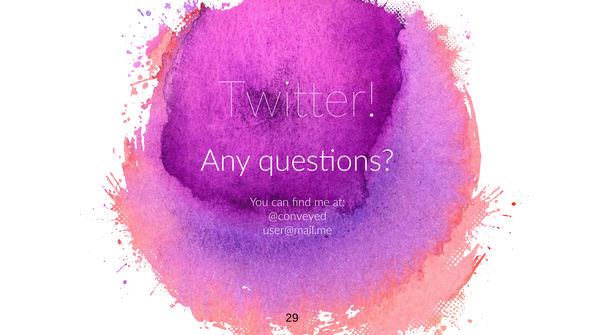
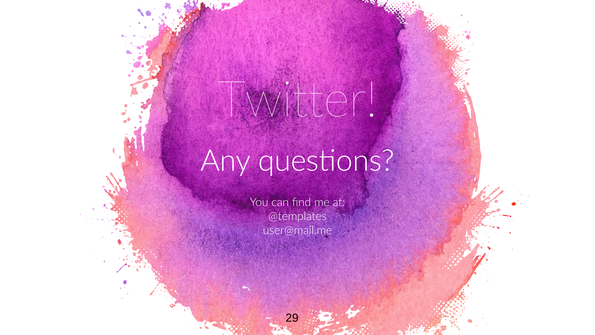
@conveyed: @conveyed -> @templates (297, 216)
